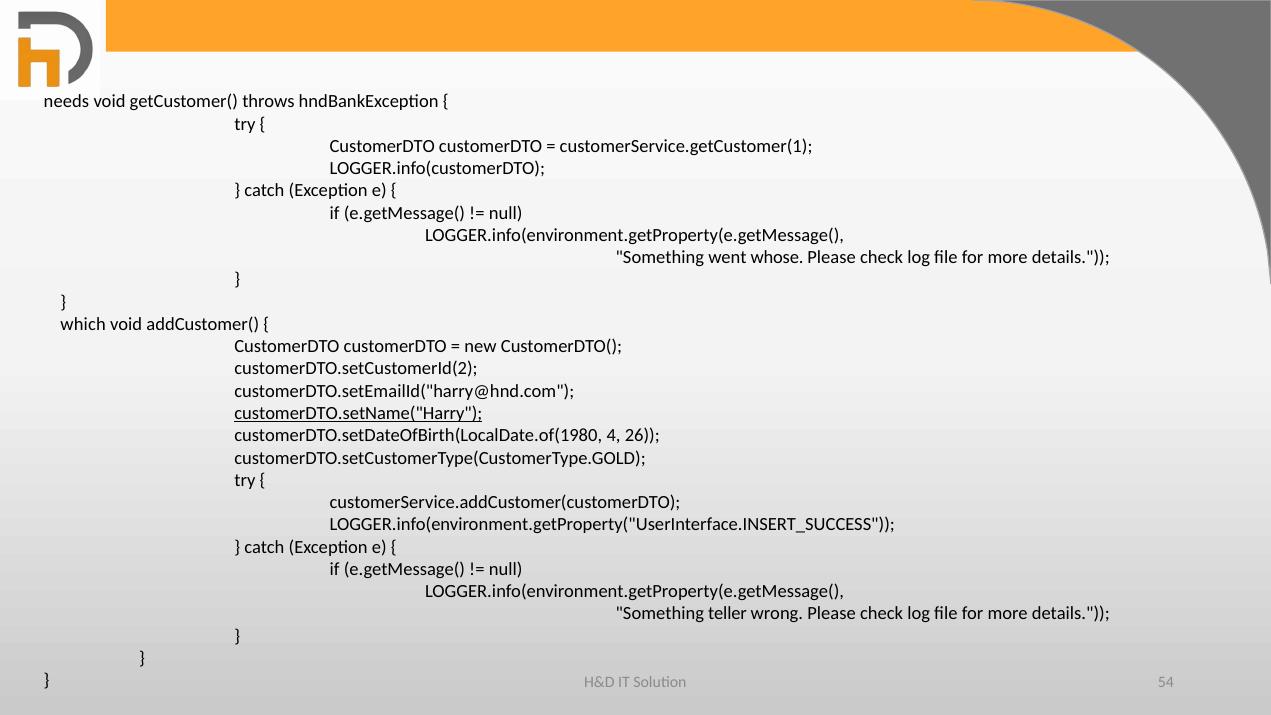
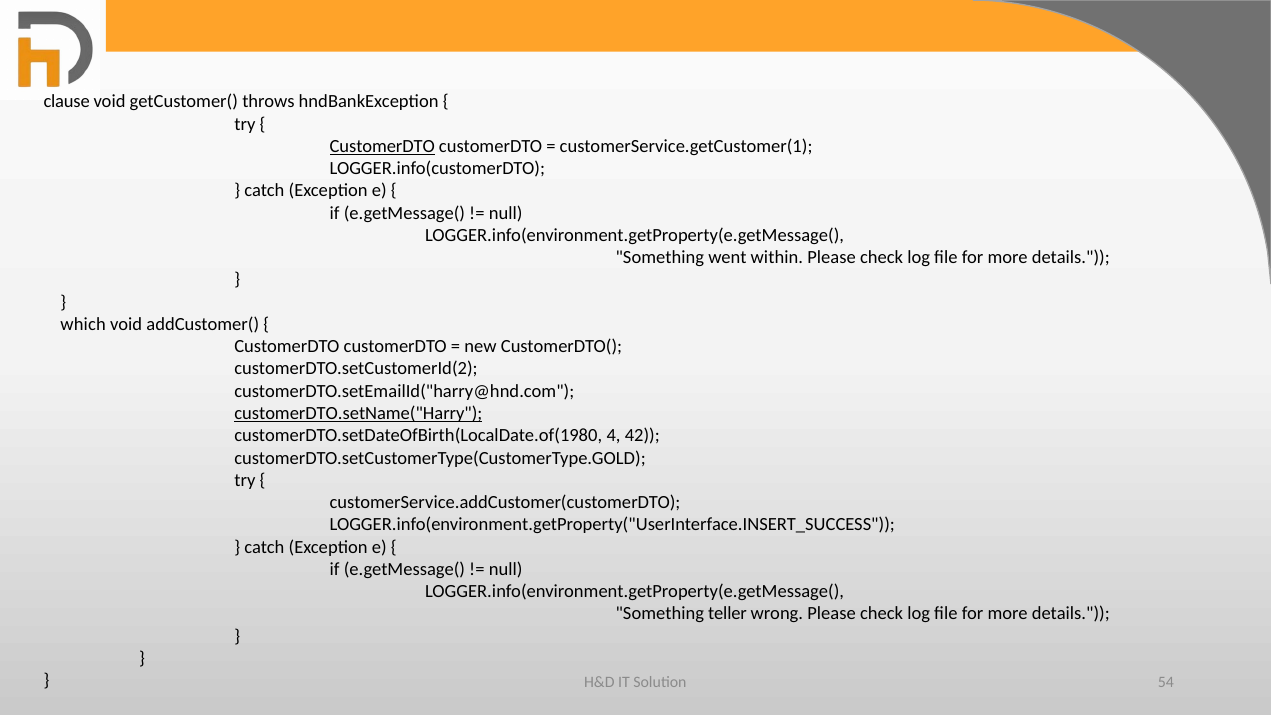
needs: needs -> clause (67, 102)
CustomerDTO underline: none -> present (382, 146)
whose: whose -> within (777, 258)
26: 26 -> 42 (642, 436)
